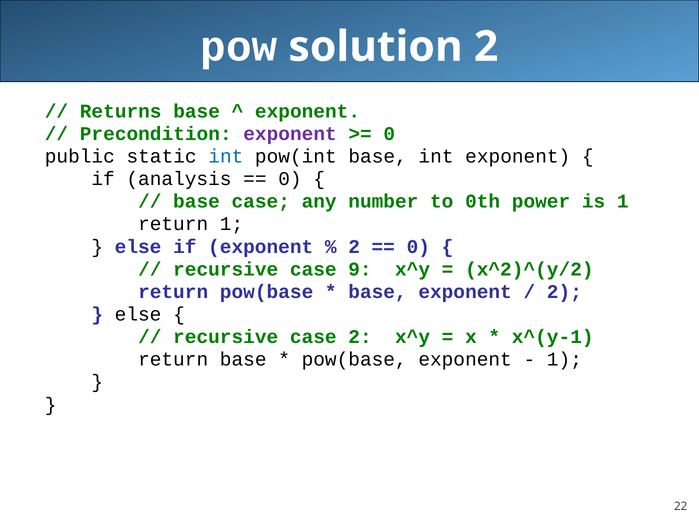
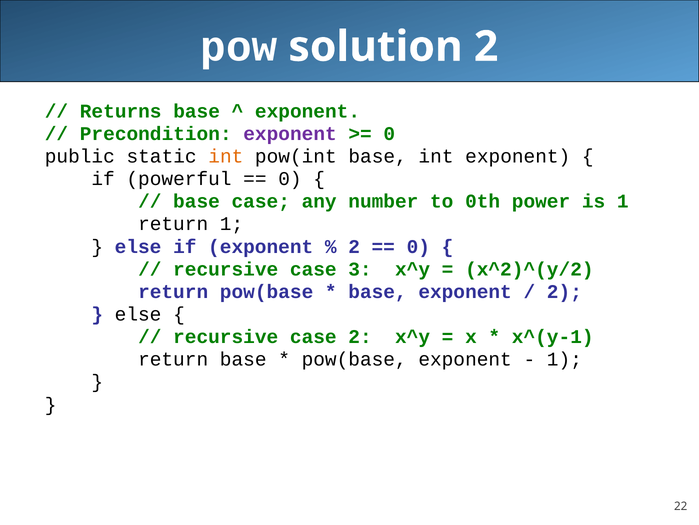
int colour: blue -> orange (226, 156)
analysis: analysis -> powerful (179, 179)
9: 9 -> 3 (360, 269)
